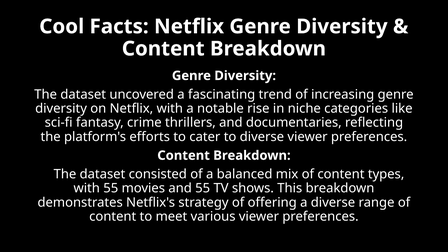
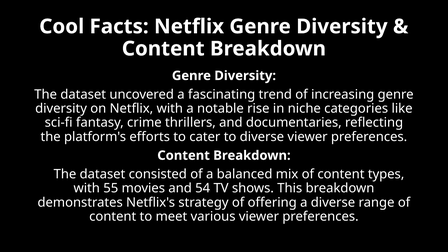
and 55: 55 -> 54 (203, 188)
